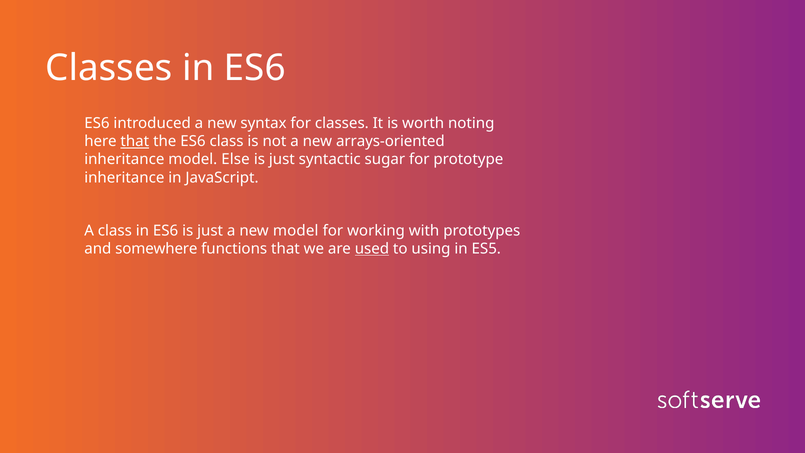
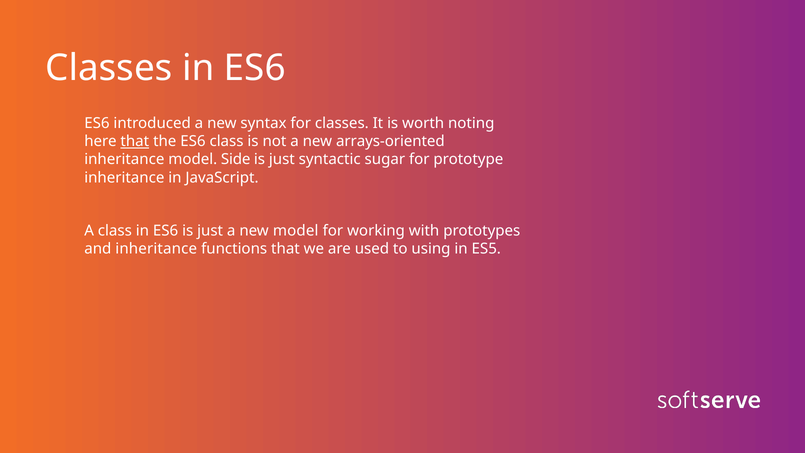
Else: Else -> Side (236, 159)
and somewhere: somewhere -> inheritance (156, 249)
used underline: present -> none (372, 249)
